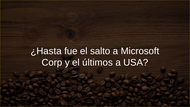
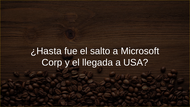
últimos: últimos -> llegada (98, 62)
